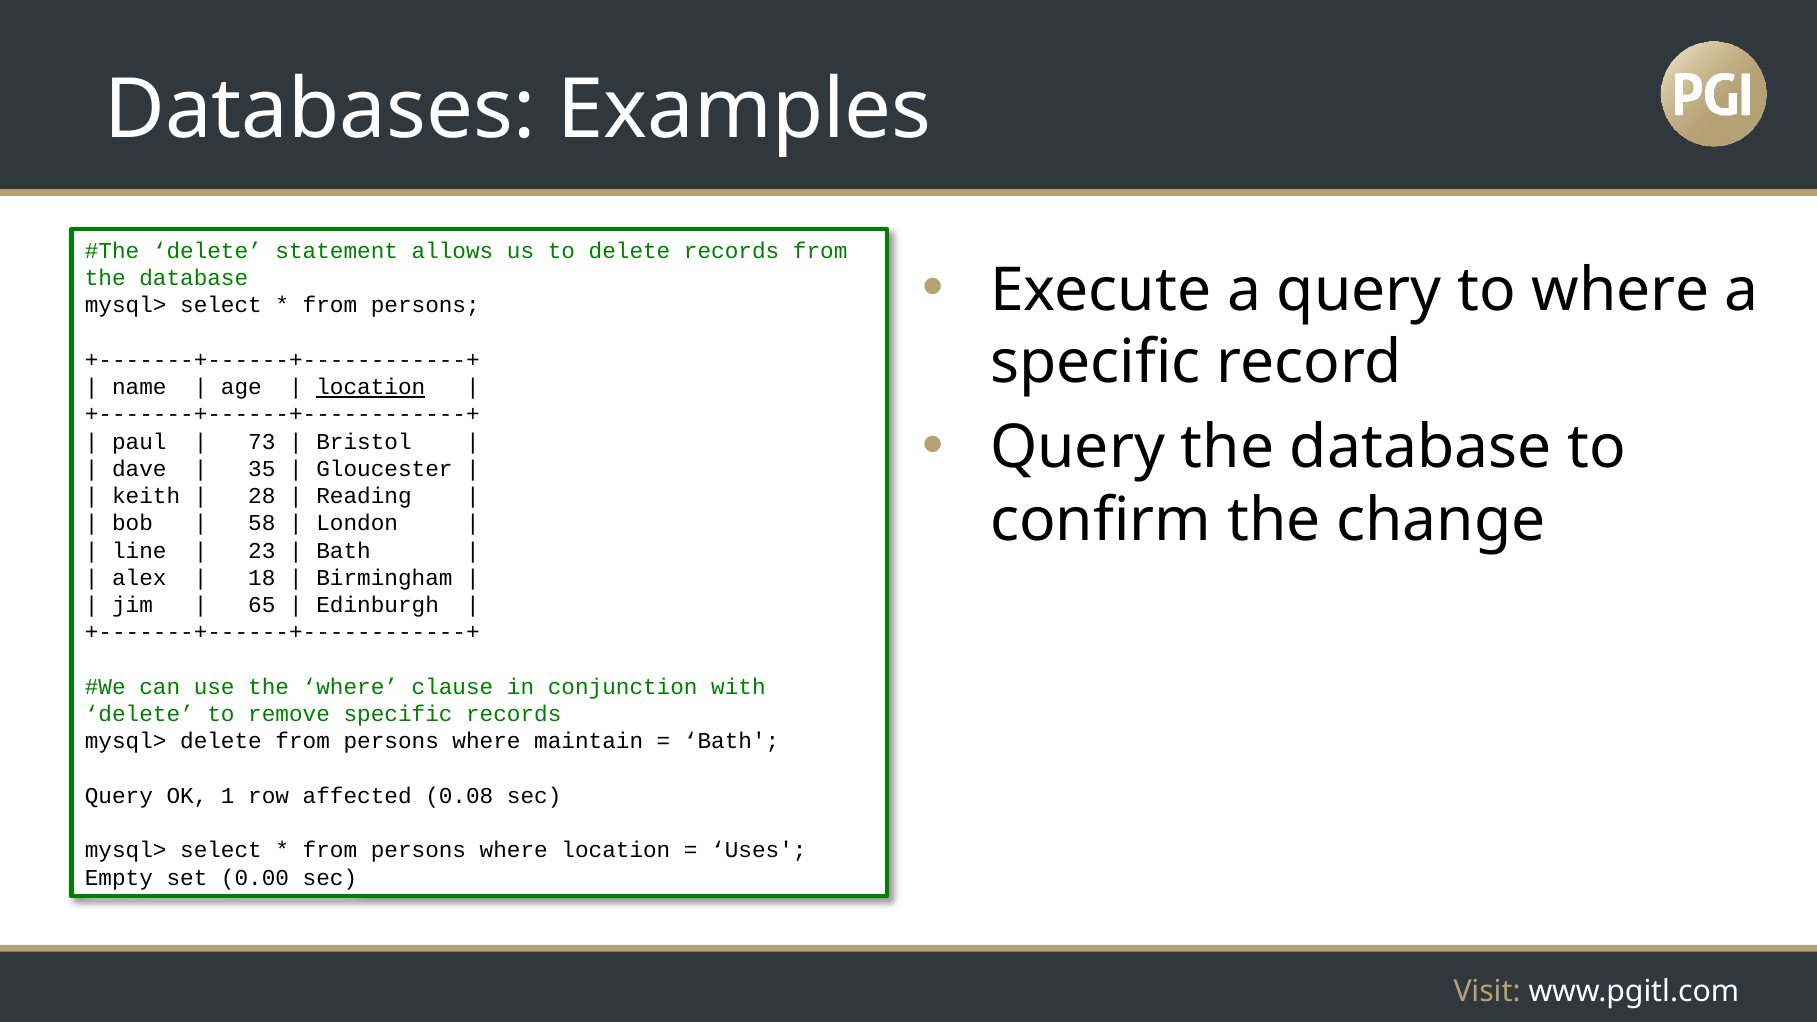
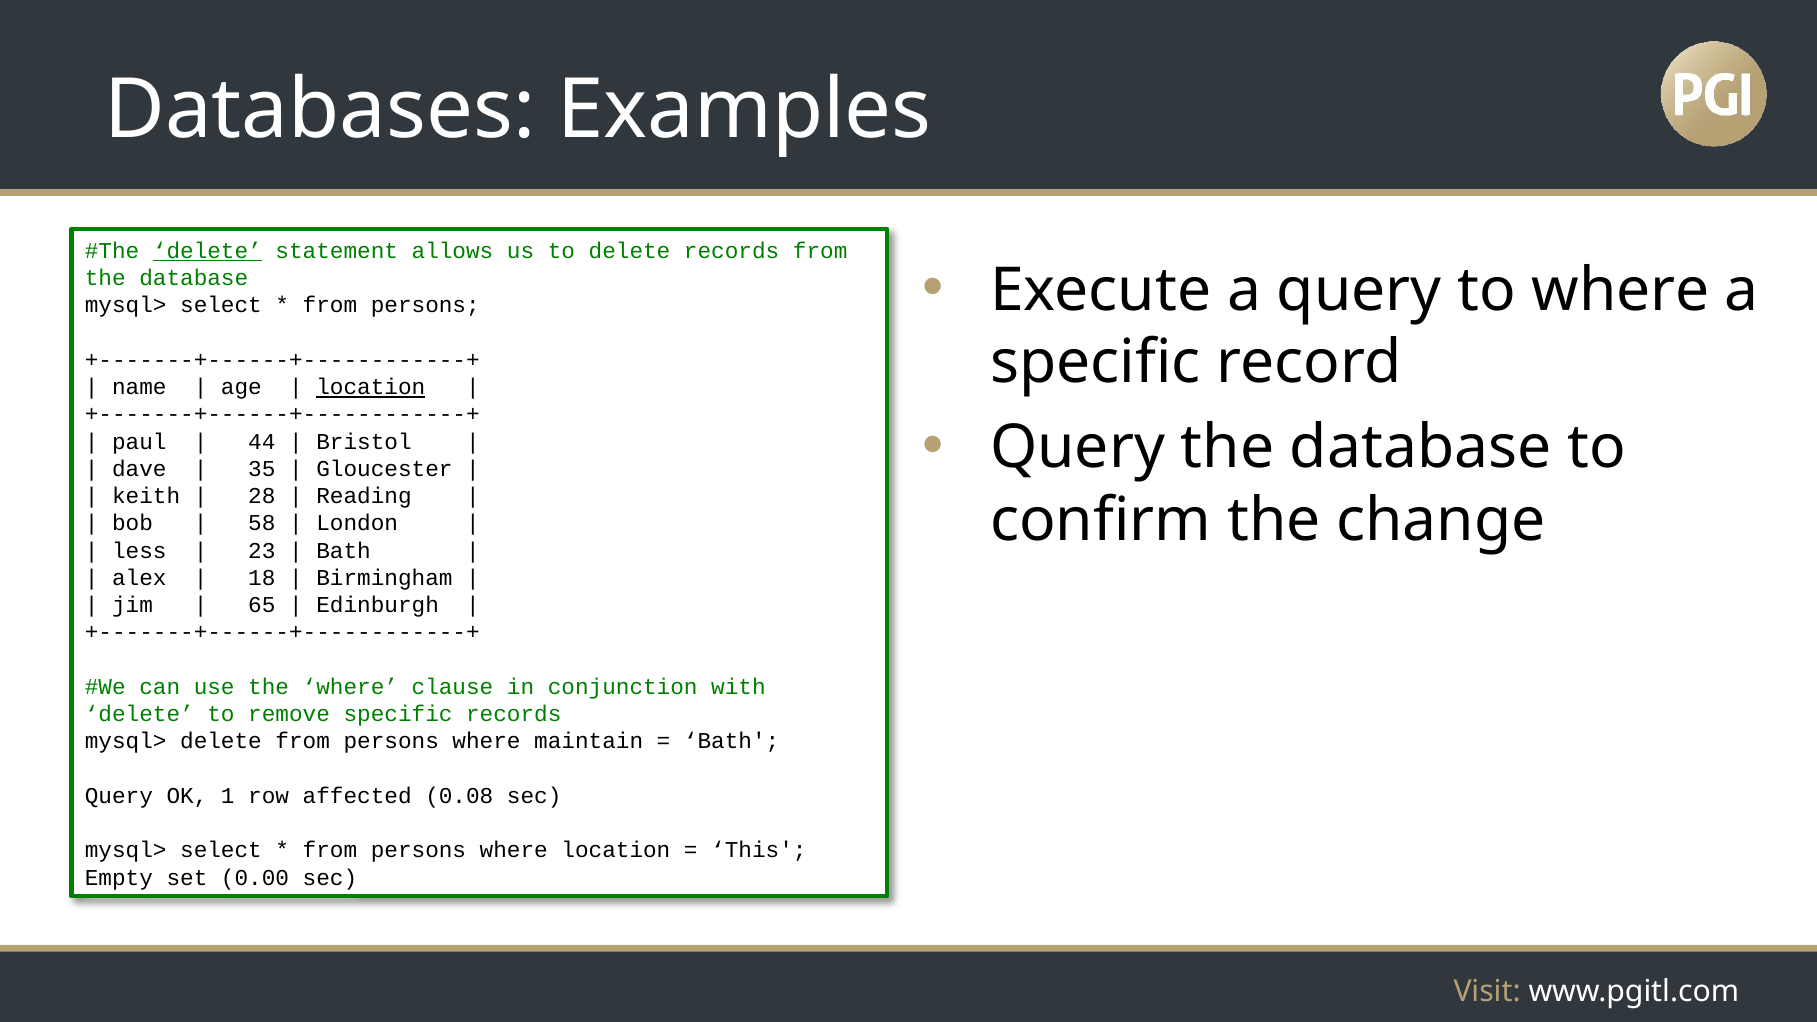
delete underline: none -> present (207, 251)
73: 73 -> 44 (262, 442)
line: line -> less (139, 551)
Uses: Uses -> This (759, 850)
